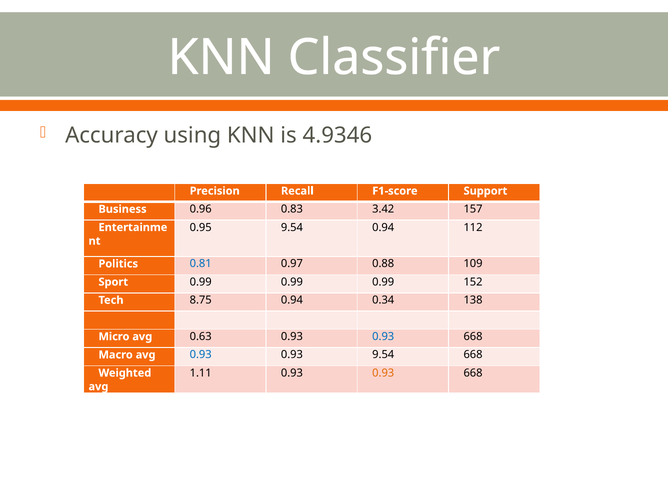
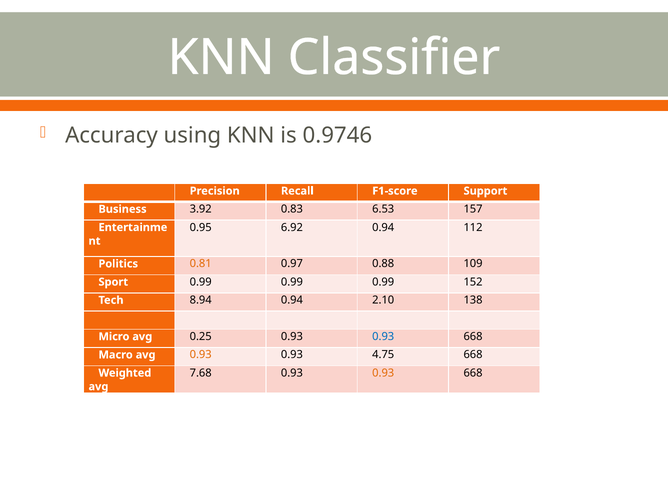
4.9346: 4.9346 -> 0.9746 (337, 135)
0.96: 0.96 -> 3.92 (201, 209)
3.42: 3.42 -> 6.53 (383, 209)
0.95 9.54: 9.54 -> 6.92 (292, 227)
0.81 colour: blue -> orange (201, 264)
8.75: 8.75 -> 8.94 (201, 300)
0.34: 0.34 -> 2.10 (383, 300)
0.63: 0.63 -> 0.25 (201, 337)
0.93 colour: blue -> orange (201, 355)
0.93 9.54: 9.54 -> 4.75 (383, 355)
1.11: 1.11 -> 7.68 (201, 373)
